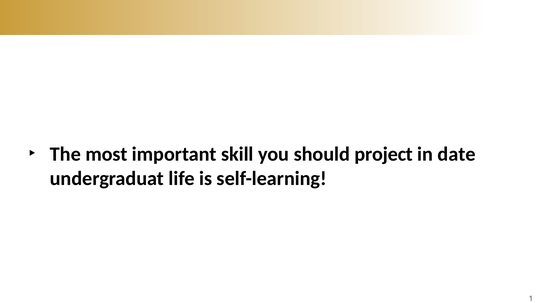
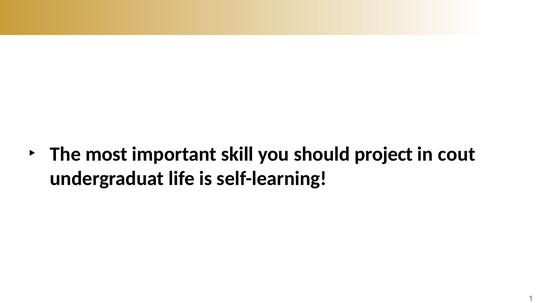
date: date -> cout (457, 154)
